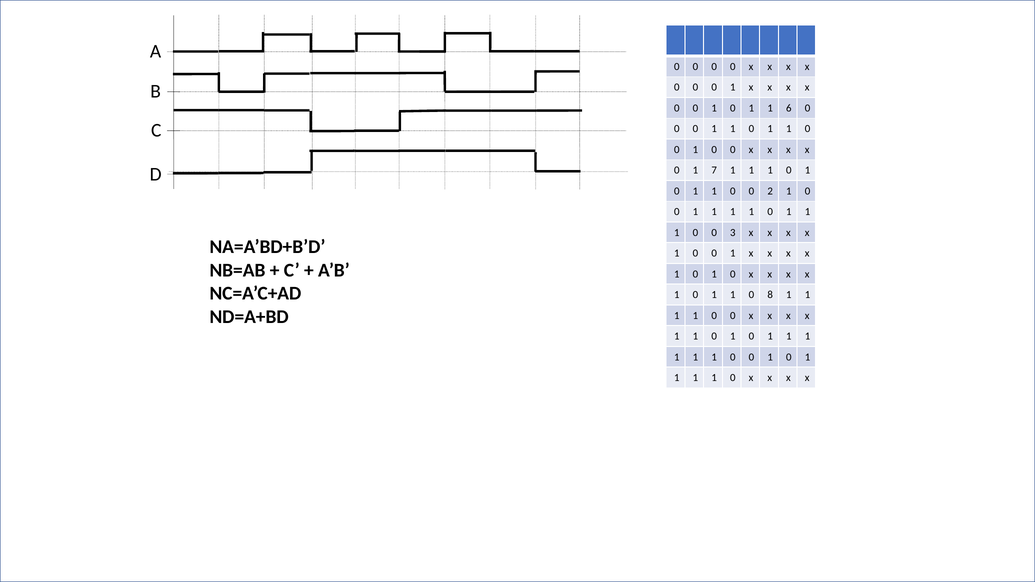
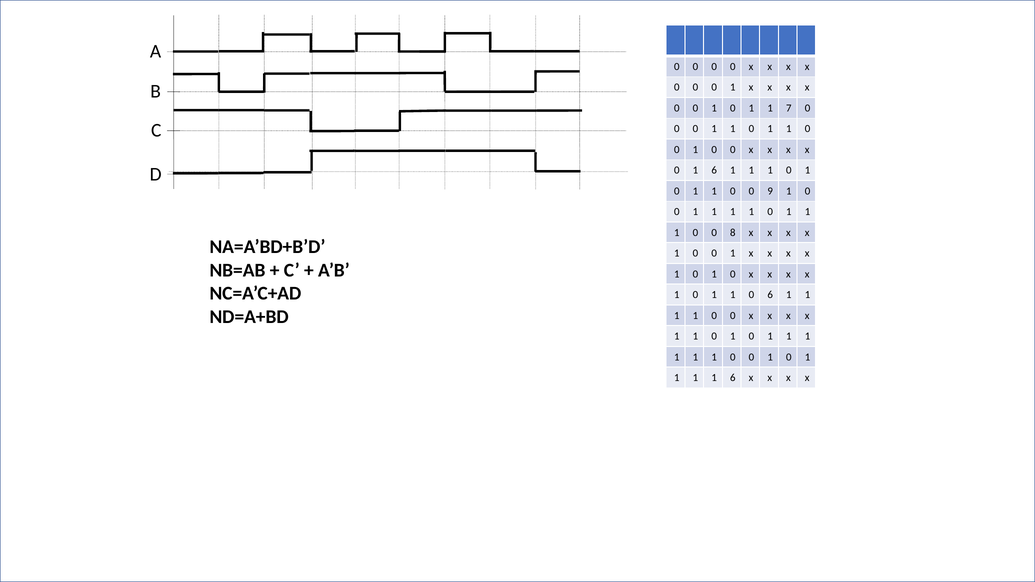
6: 6 -> 7 (789, 108)
0 1 7: 7 -> 6 (714, 170)
2: 2 -> 9 (770, 191)
3: 3 -> 8 (733, 233)
0 8: 8 -> 6 (770, 295)
0: 0 -> 6 (733, 378)
